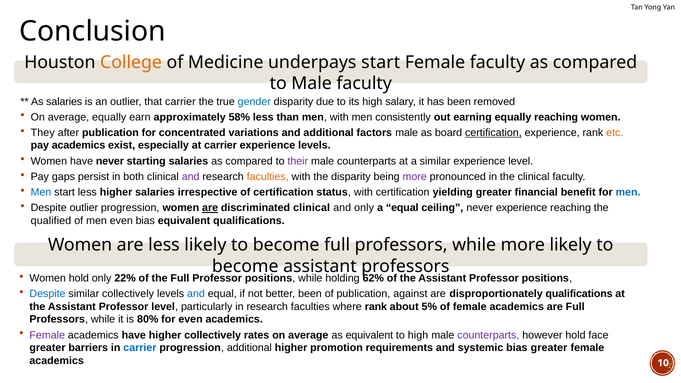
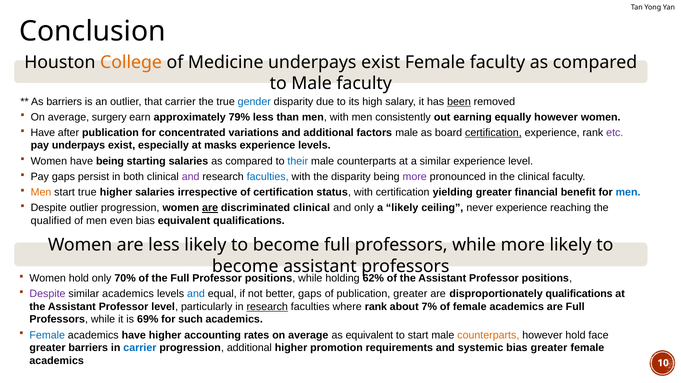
Medicine underpays start: start -> exist (381, 62)
As salaries: salaries -> barriers (64, 102)
been underline: none -> present (459, 102)
average equally: equally -> surgery (109, 117)
58%: 58% -> 79% (239, 117)
equally reaching: reaching -> however (556, 117)
They: They -> Have (43, 133)
etc colour: orange -> purple (615, 133)
pay academics: academics -> underpays (79, 145)
at carrier: carrier -> masks (221, 145)
have never: never -> being (110, 161)
their colour: purple -> blue (298, 161)
faculties colour: orange -> blue (268, 177)
Men colour: blue -> orange (41, 192)
start less: less -> true (87, 192)
a equal: equal -> likely (402, 208)
22%: 22% -> 70% (125, 278)
Despite colour: blue -> purple (48, 294)
similar collectively: collectively -> academics (128, 294)
better been: been -> gaps (310, 294)
publication against: against -> greater (410, 294)
research underline: none -> present (267, 307)
5%: 5% -> 7% (429, 307)
80%: 80% -> 69% (148, 319)
for even: even -> such (191, 319)
Female colour: purple -> blue (47, 335)
higher collectively: collectively -> accounting (213, 335)
to high: high -> start (418, 335)
counterparts colour: purple -> orange (488, 335)
